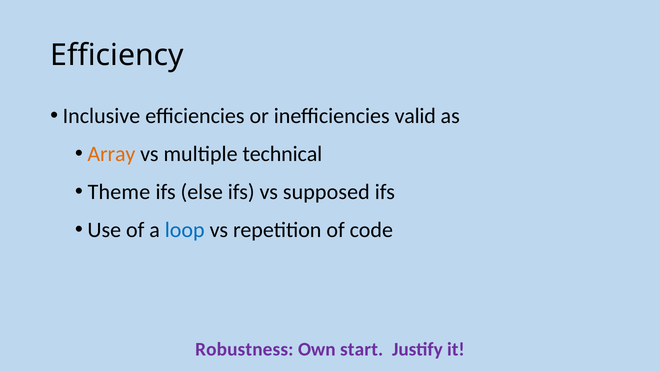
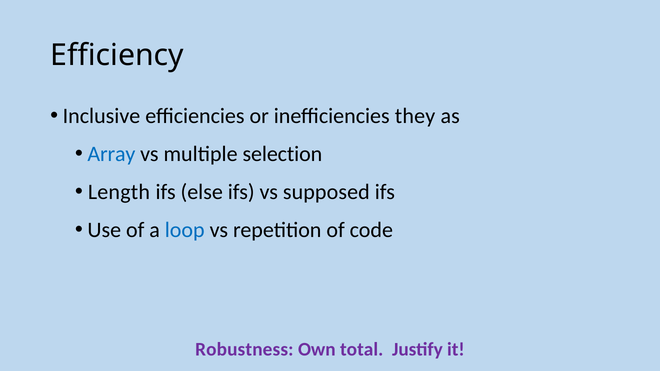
valid: valid -> they (415, 116)
Array colour: orange -> blue (111, 154)
technical: technical -> selection (282, 154)
Theme: Theme -> Length (119, 192)
start: start -> total (362, 350)
